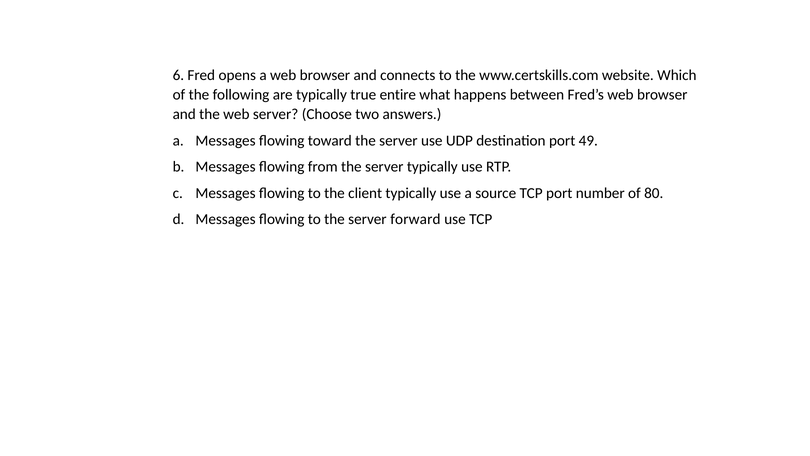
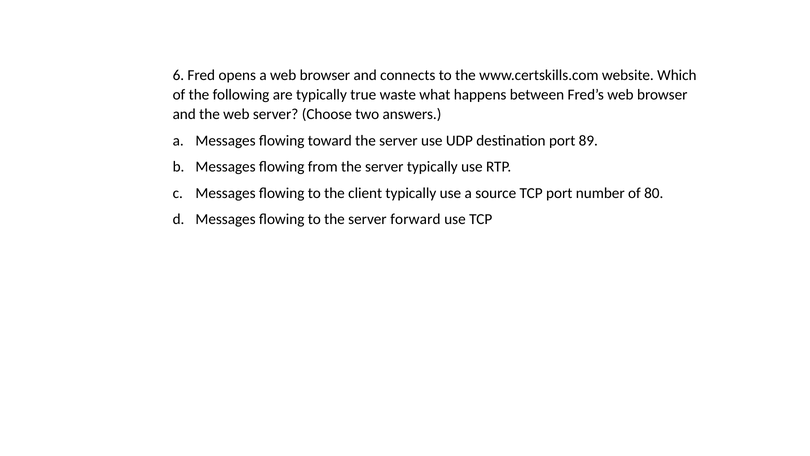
entire: entire -> waste (398, 95)
49: 49 -> 89 (588, 140)
